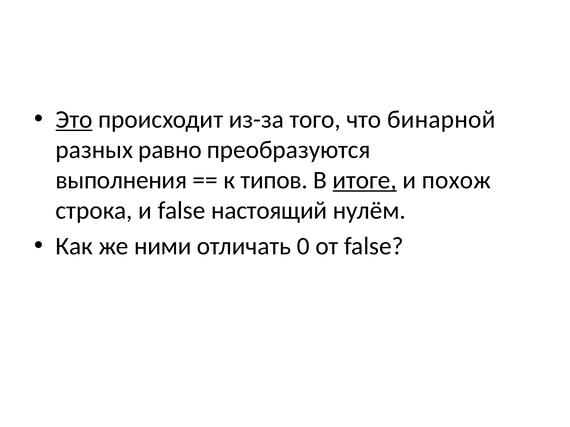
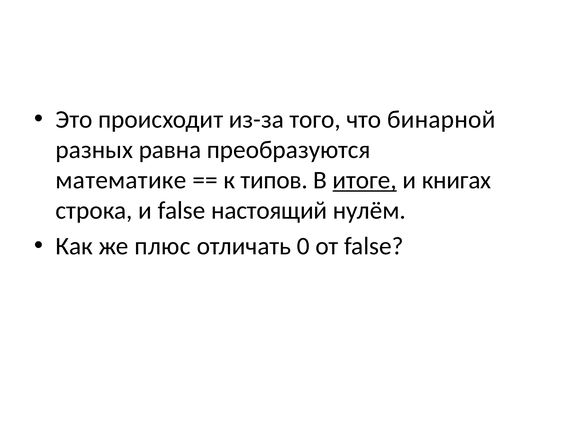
Это underline: present -> none (74, 120)
равно: равно -> равна (170, 150)
выполнения: выполнения -> математике (121, 180)
похож: похож -> книгах (457, 180)
ними: ними -> плюс (163, 246)
